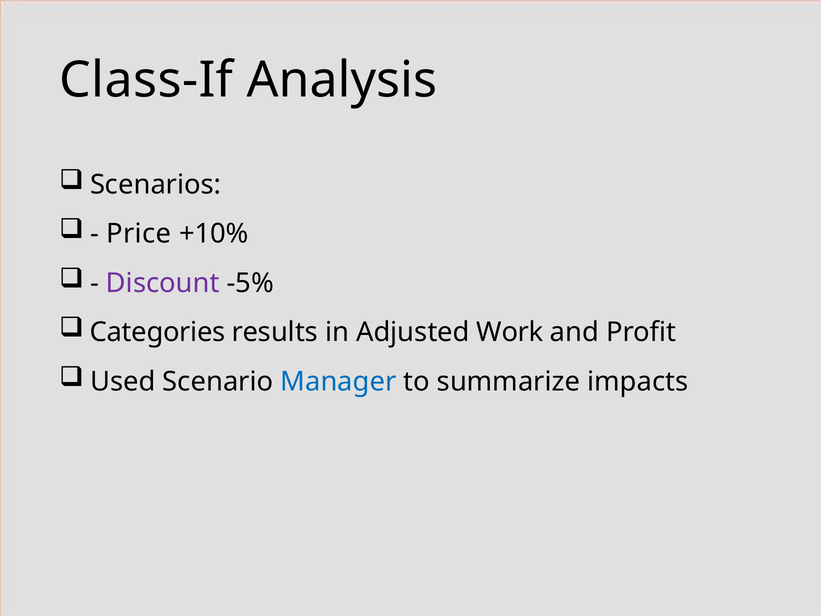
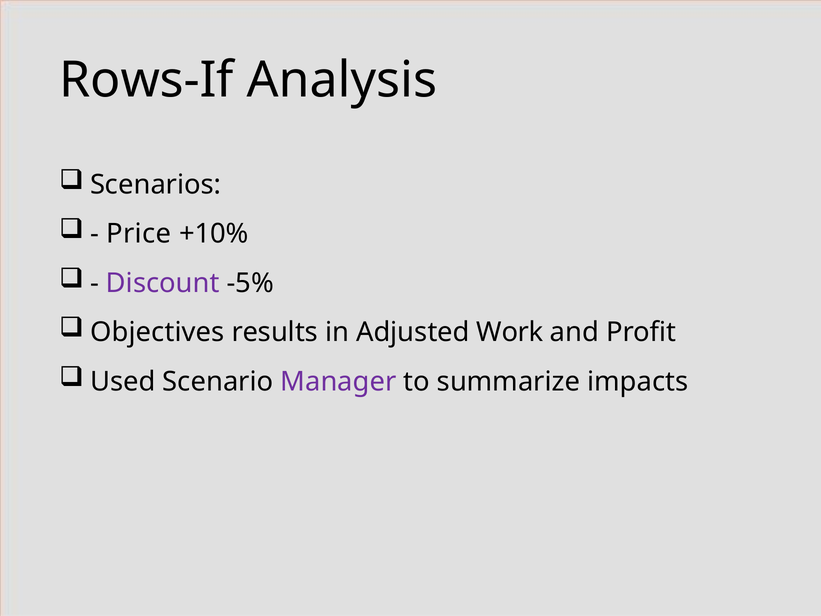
Class-If: Class-If -> Rows-If (146, 80)
Categories: Categories -> Objectives (157, 332)
Manager colour: blue -> purple (338, 381)
